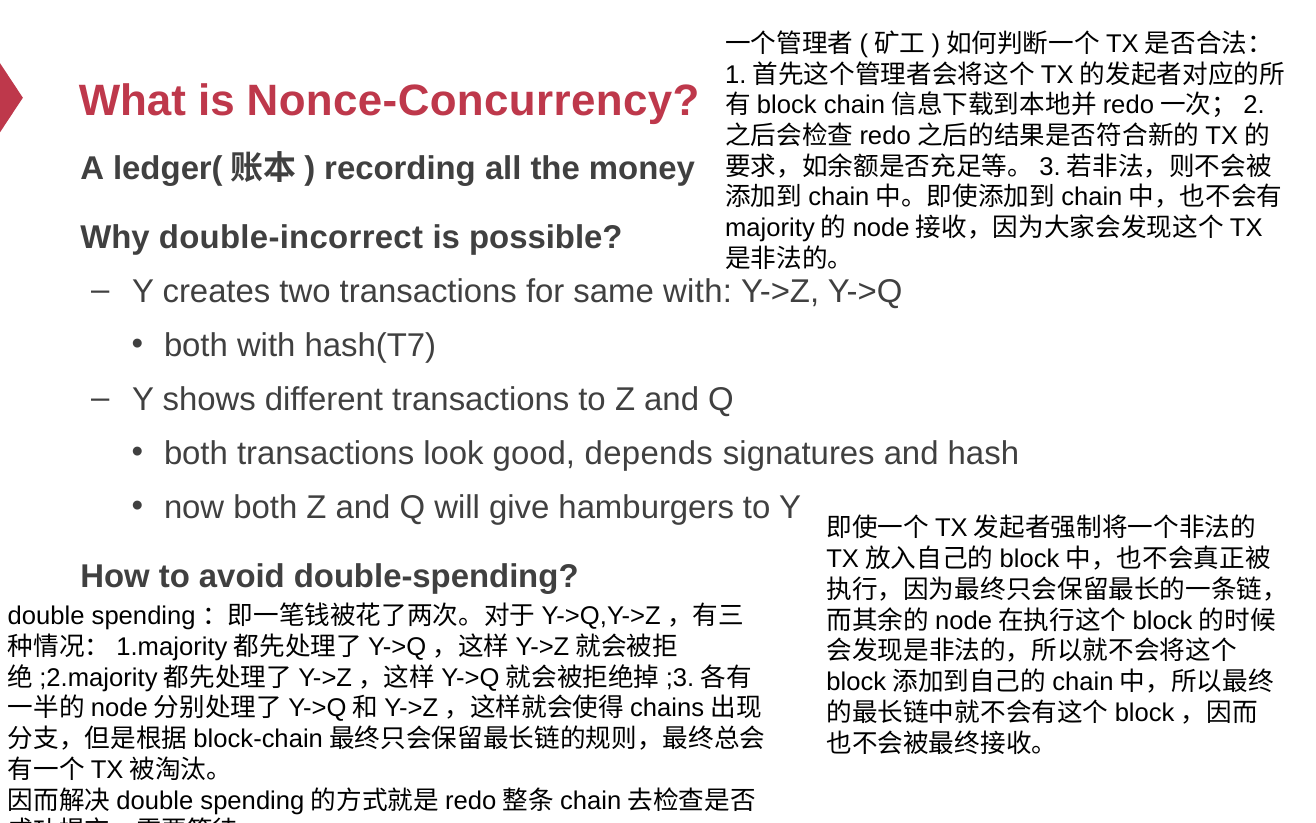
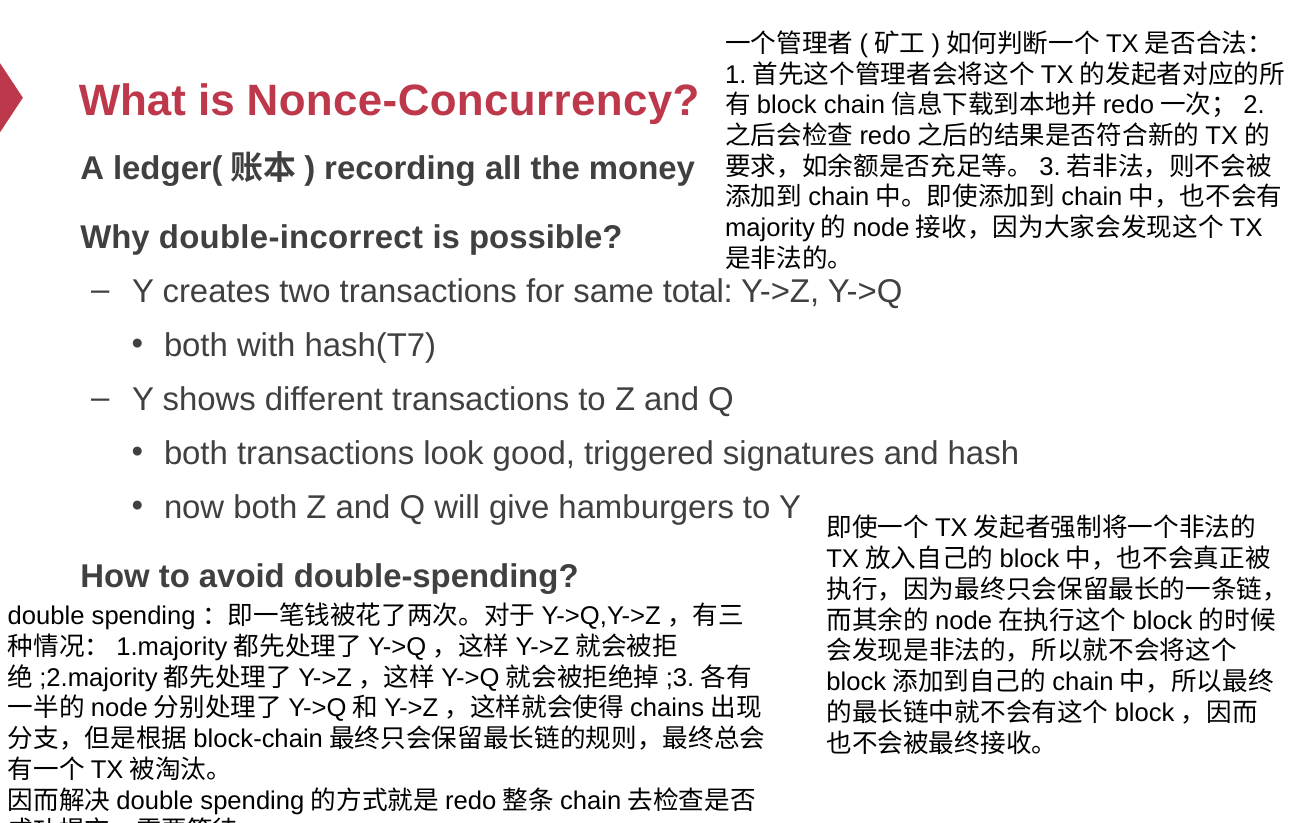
same with: with -> total (698, 291)
depends: depends -> triggered (649, 453)
